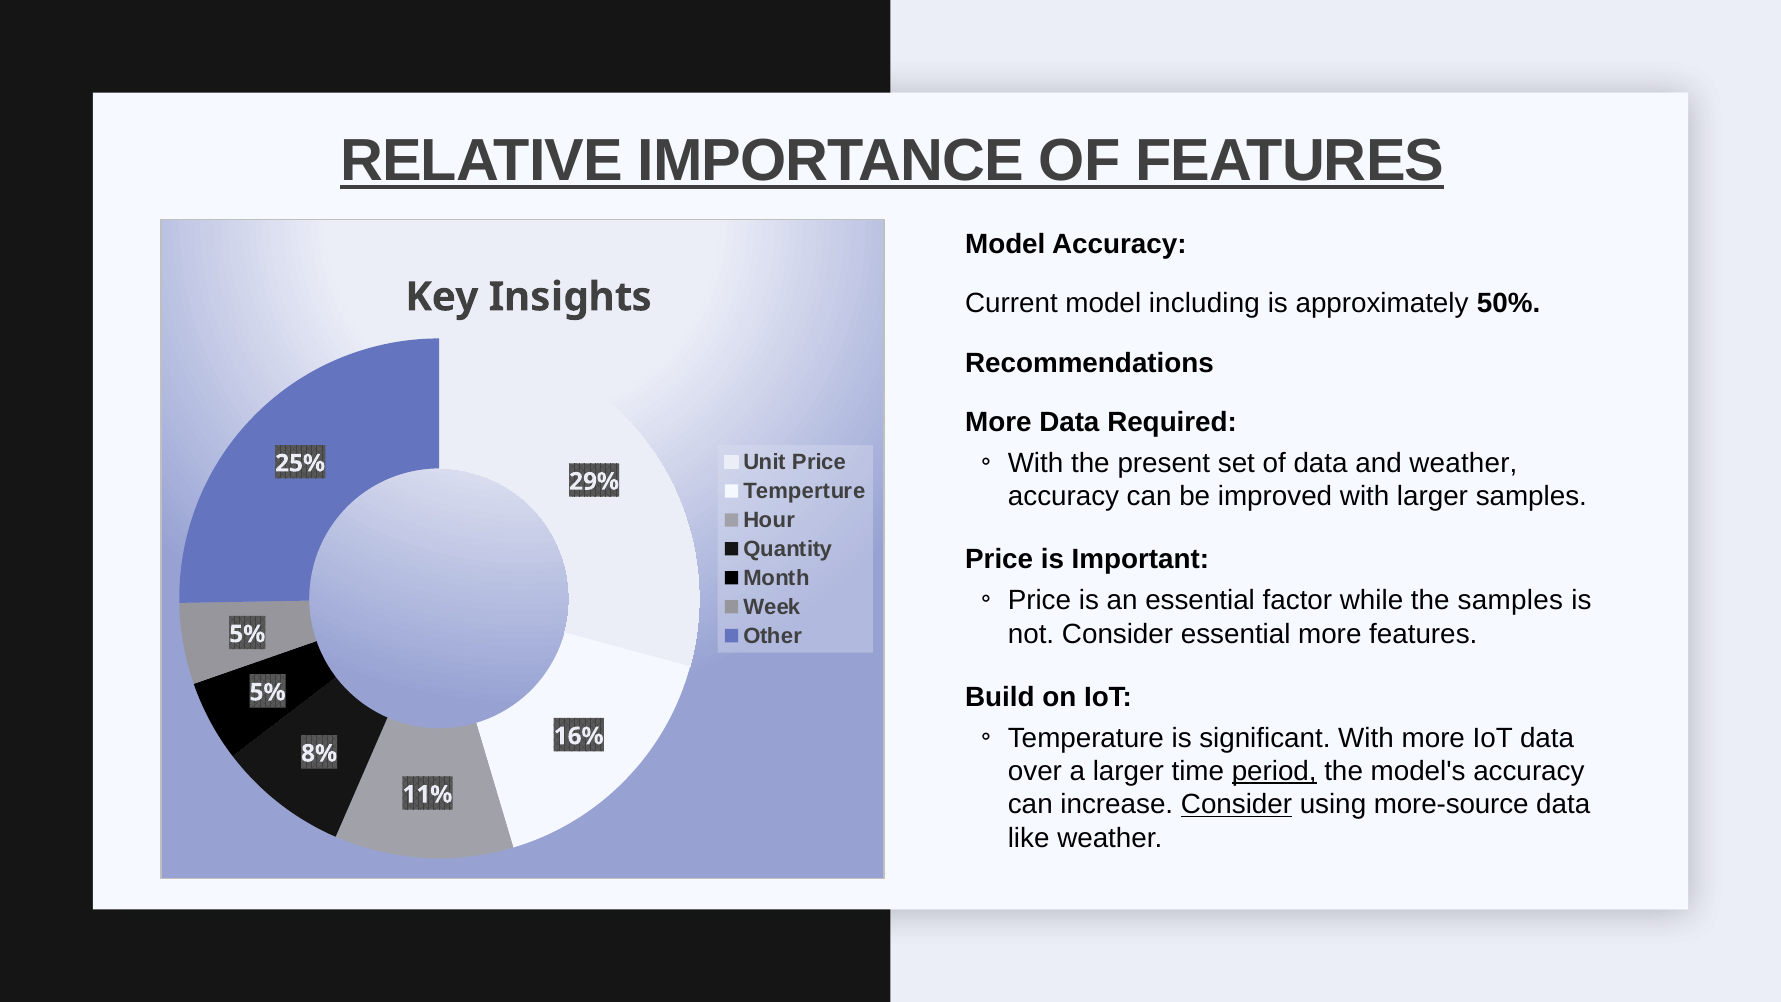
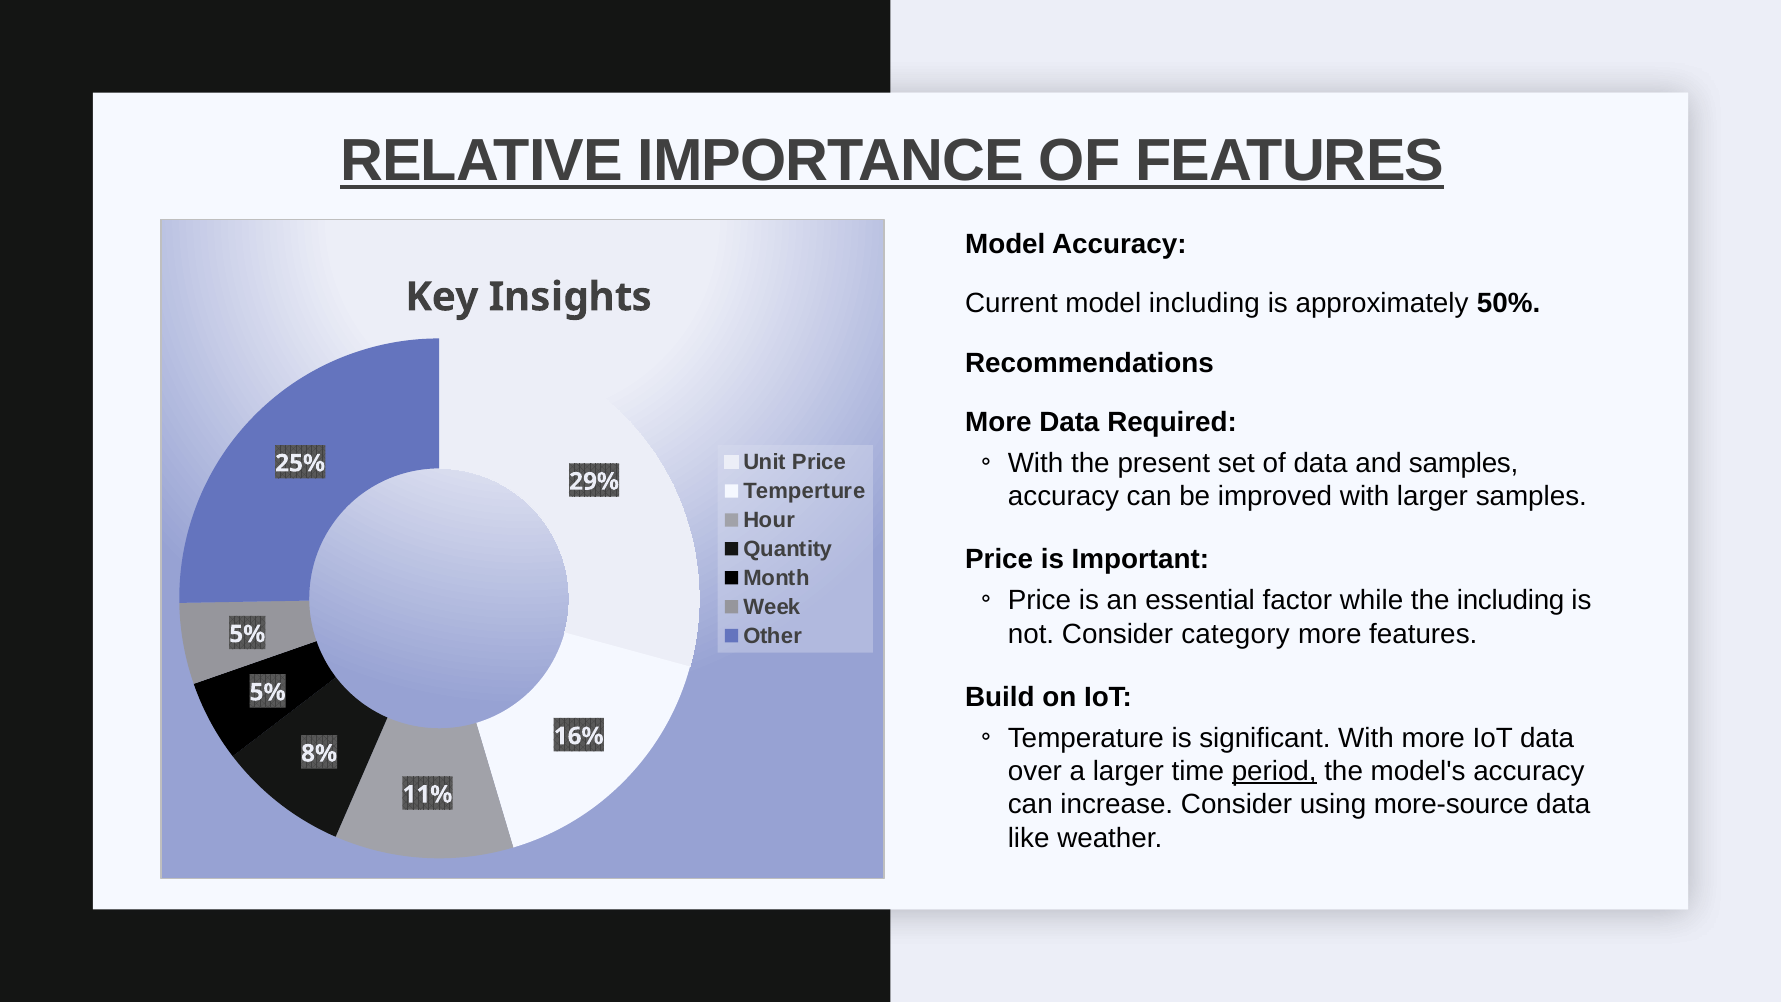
and weather: weather -> samples (1464, 463)
the samples: samples -> including (1511, 600)
Consider essential: essential -> category (1236, 634)
Consider underline: present -> none (1237, 804)
